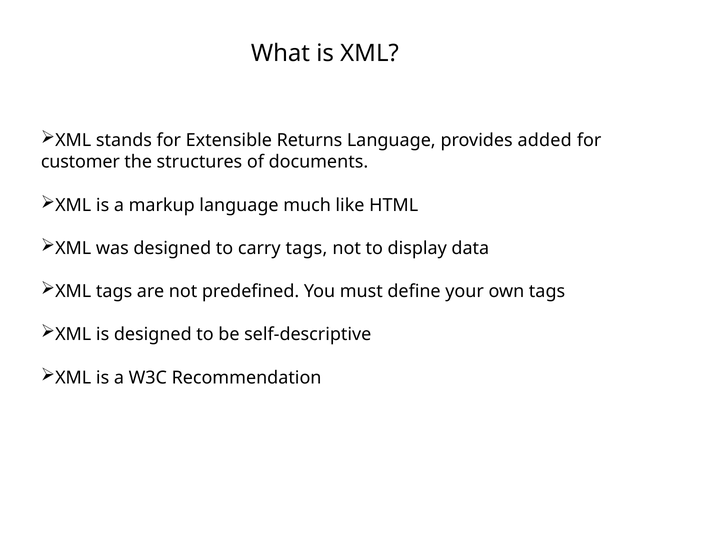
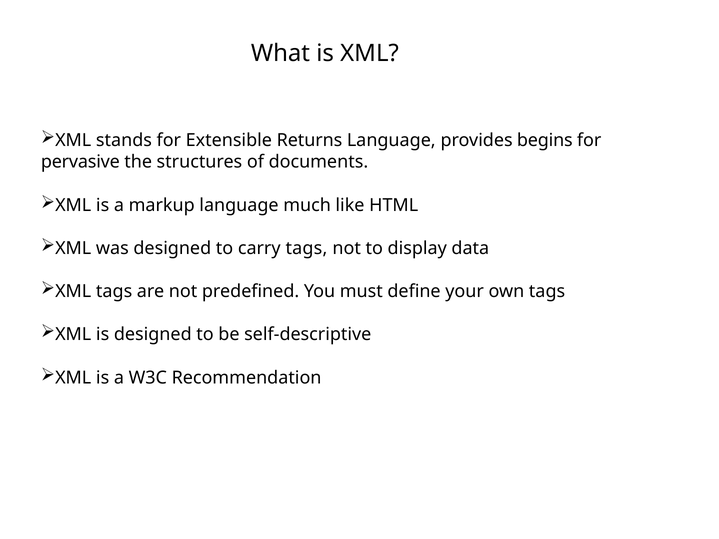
added: added -> begins (545, 141)
customer: customer -> pervasive (80, 162)
